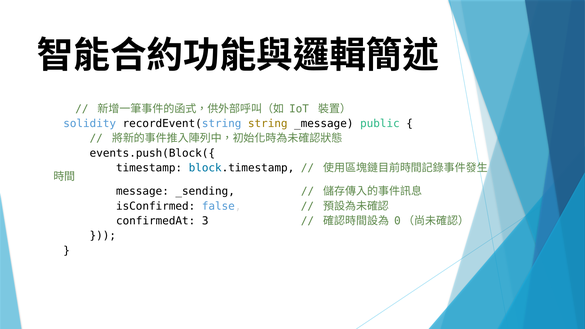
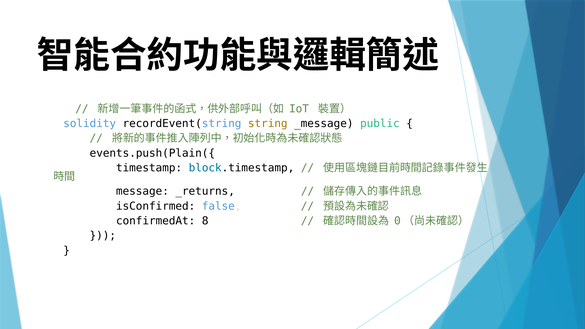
events.push(Block({: events.push(Block({ -> events.push(Plain({ (152, 153)
_sending: _sending -> _returns (205, 191)
3: 3 -> 8 (205, 221)
